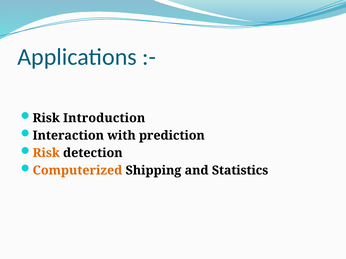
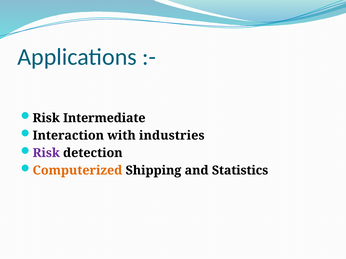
Introduction: Introduction -> Intermediate (104, 118)
prediction: prediction -> industries (172, 136)
Risk colour: orange -> purple (46, 153)
